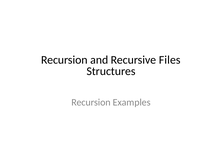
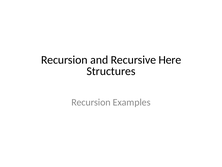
Files: Files -> Here (170, 60)
